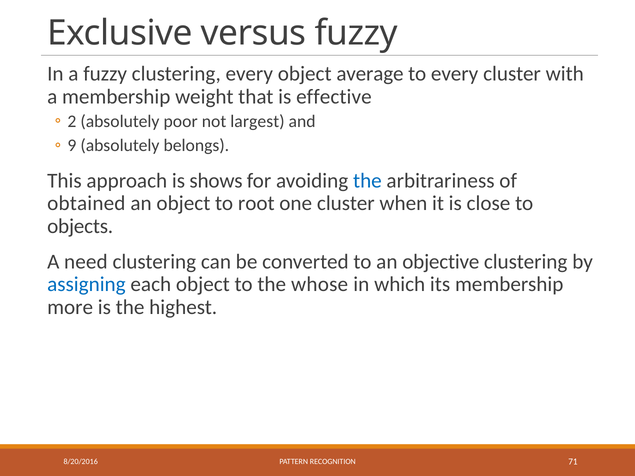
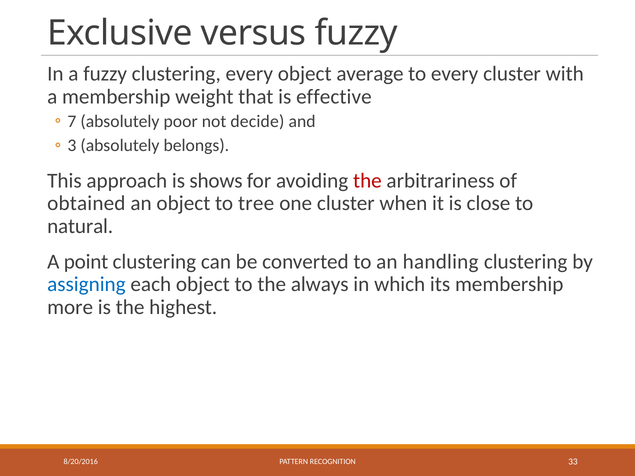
2: 2 -> 7 (72, 121)
largest: largest -> decide (257, 121)
9: 9 -> 3 (72, 146)
the colour: blue -> red (367, 181)
root: root -> tree (256, 204)
objects: objects -> natural (80, 226)
need: need -> point (86, 262)
objective: objective -> handling (441, 262)
whose: whose -> always (320, 285)
71: 71 -> 33 (573, 462)
